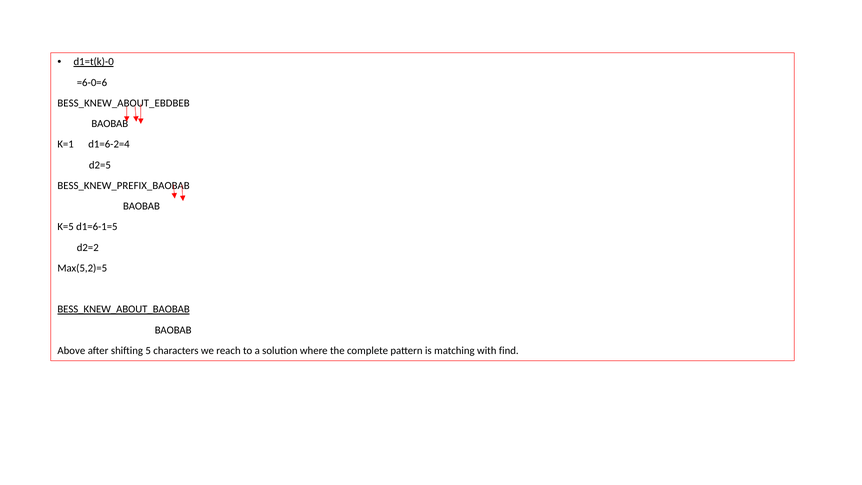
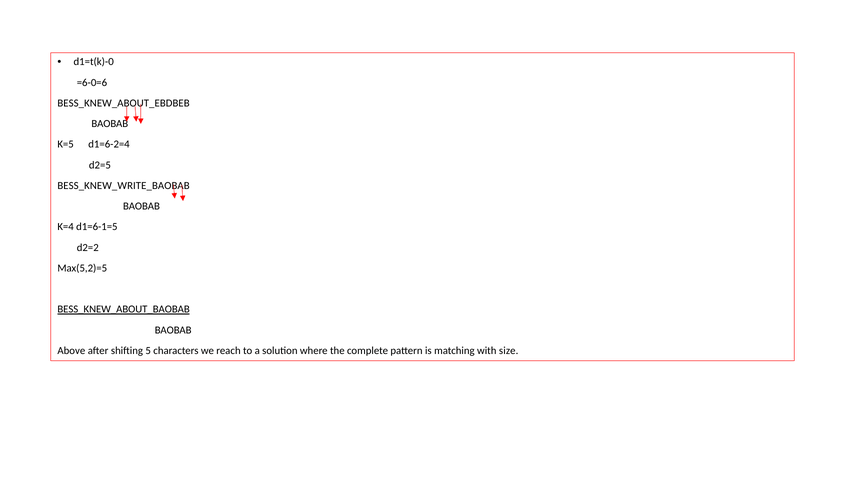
d1=t(k)-0 underline: present -> none (94, 62)
K=1: K=1 -> K=5 (66, 144)
BESS_KNEW_PREFIX_BAOBAB: BESS_KNEW_PREFIX_BAOBAB -> BESS_KNEW_WRITE_BAOBAB (124, 186)
K=5: K=5 -> K=4 (66, 227)
find: find -> size (509, 351)
